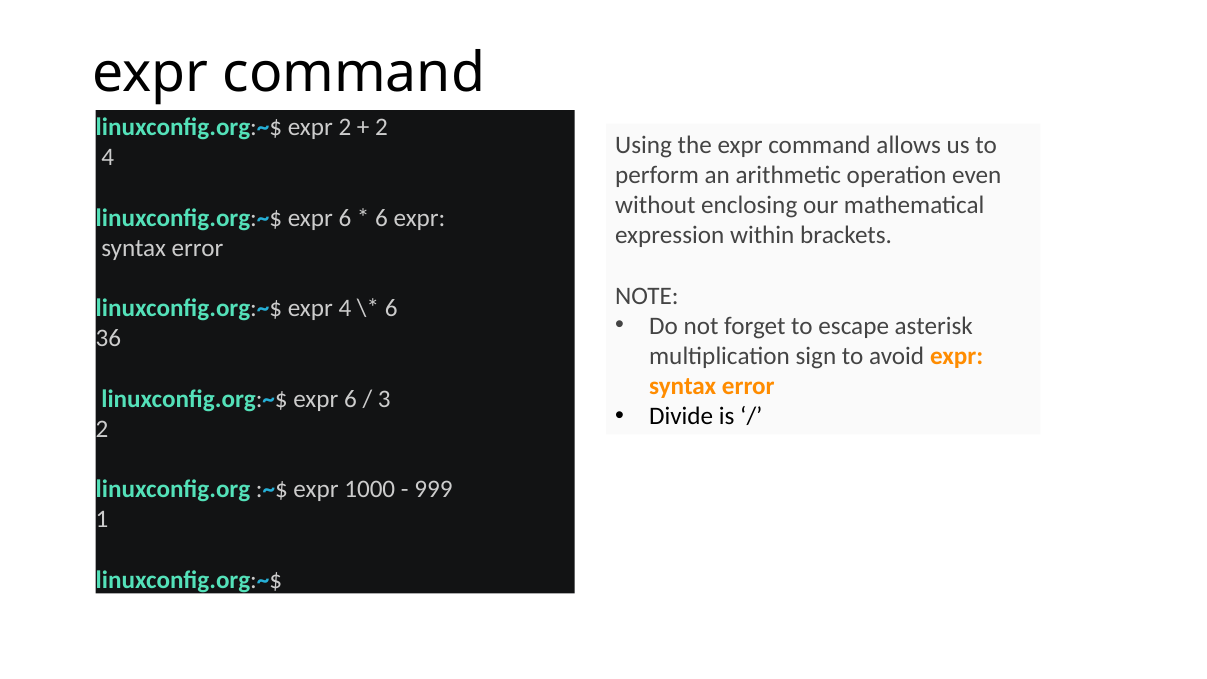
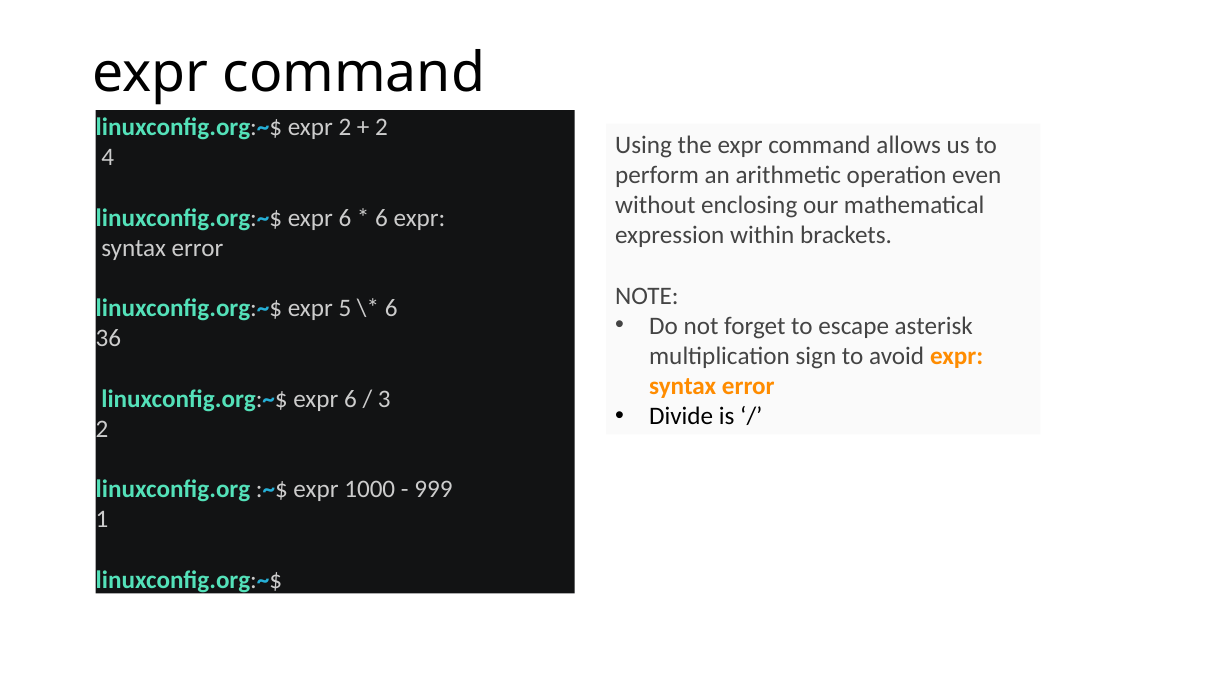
expr 4: 4 -> 5 (345, 308)
